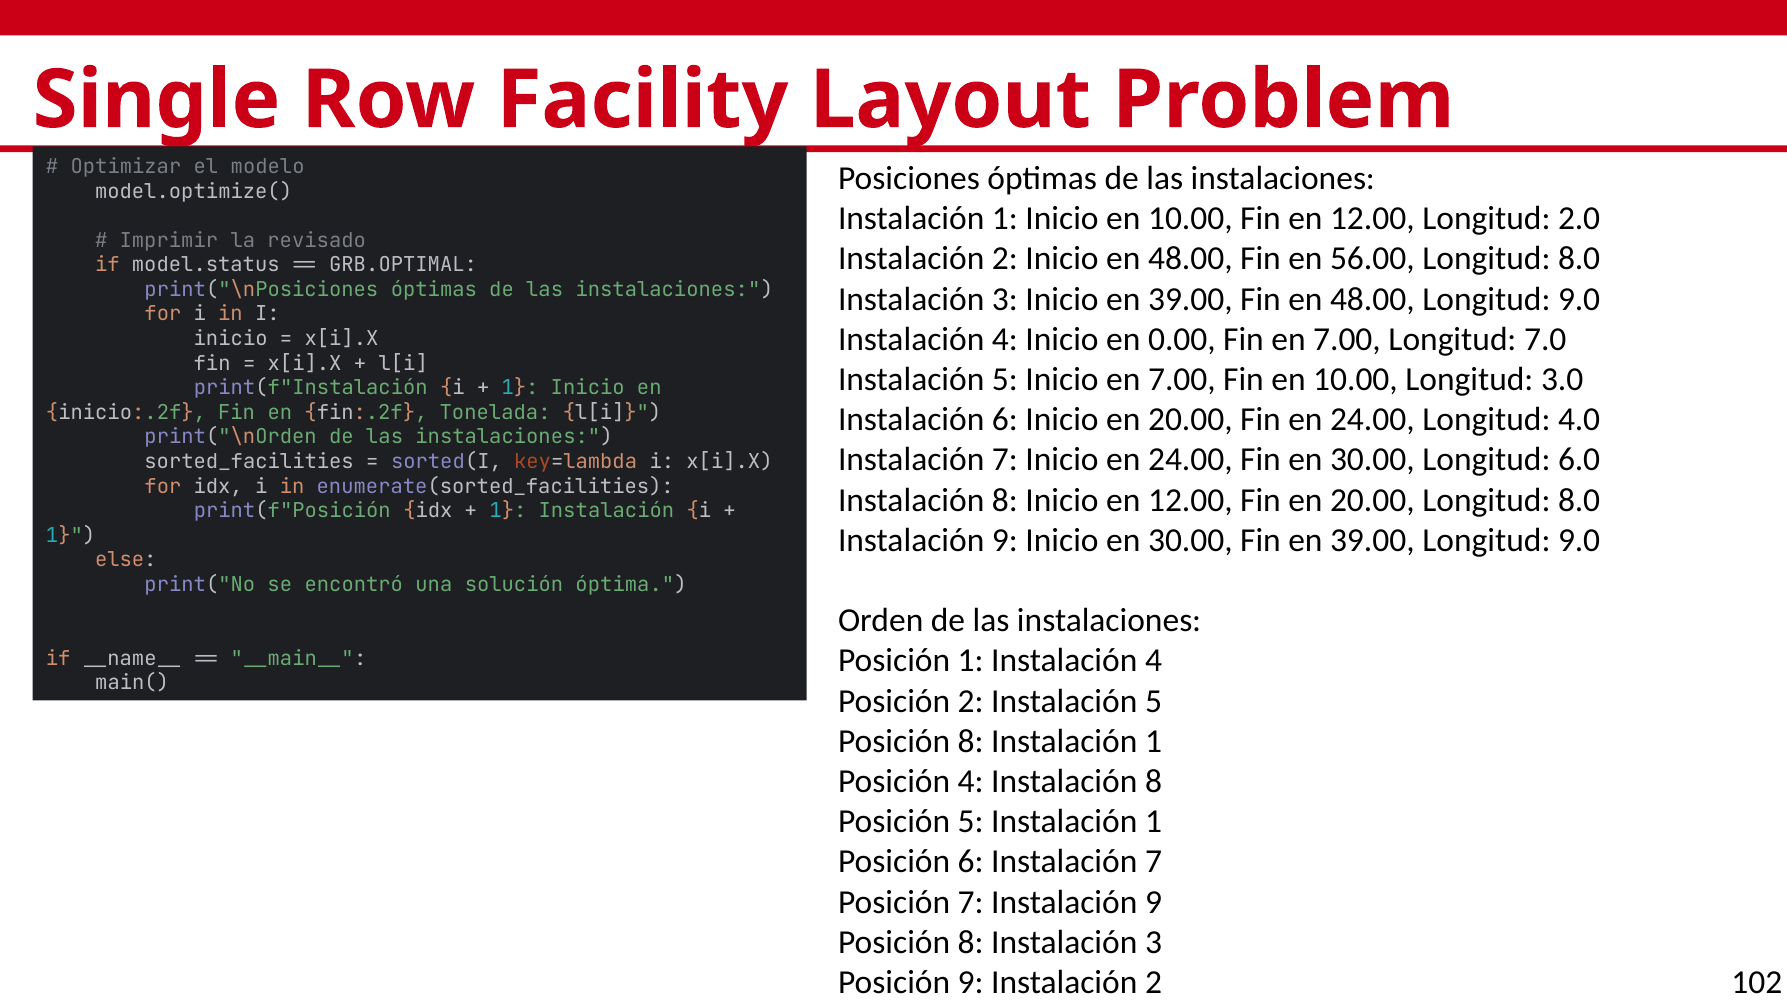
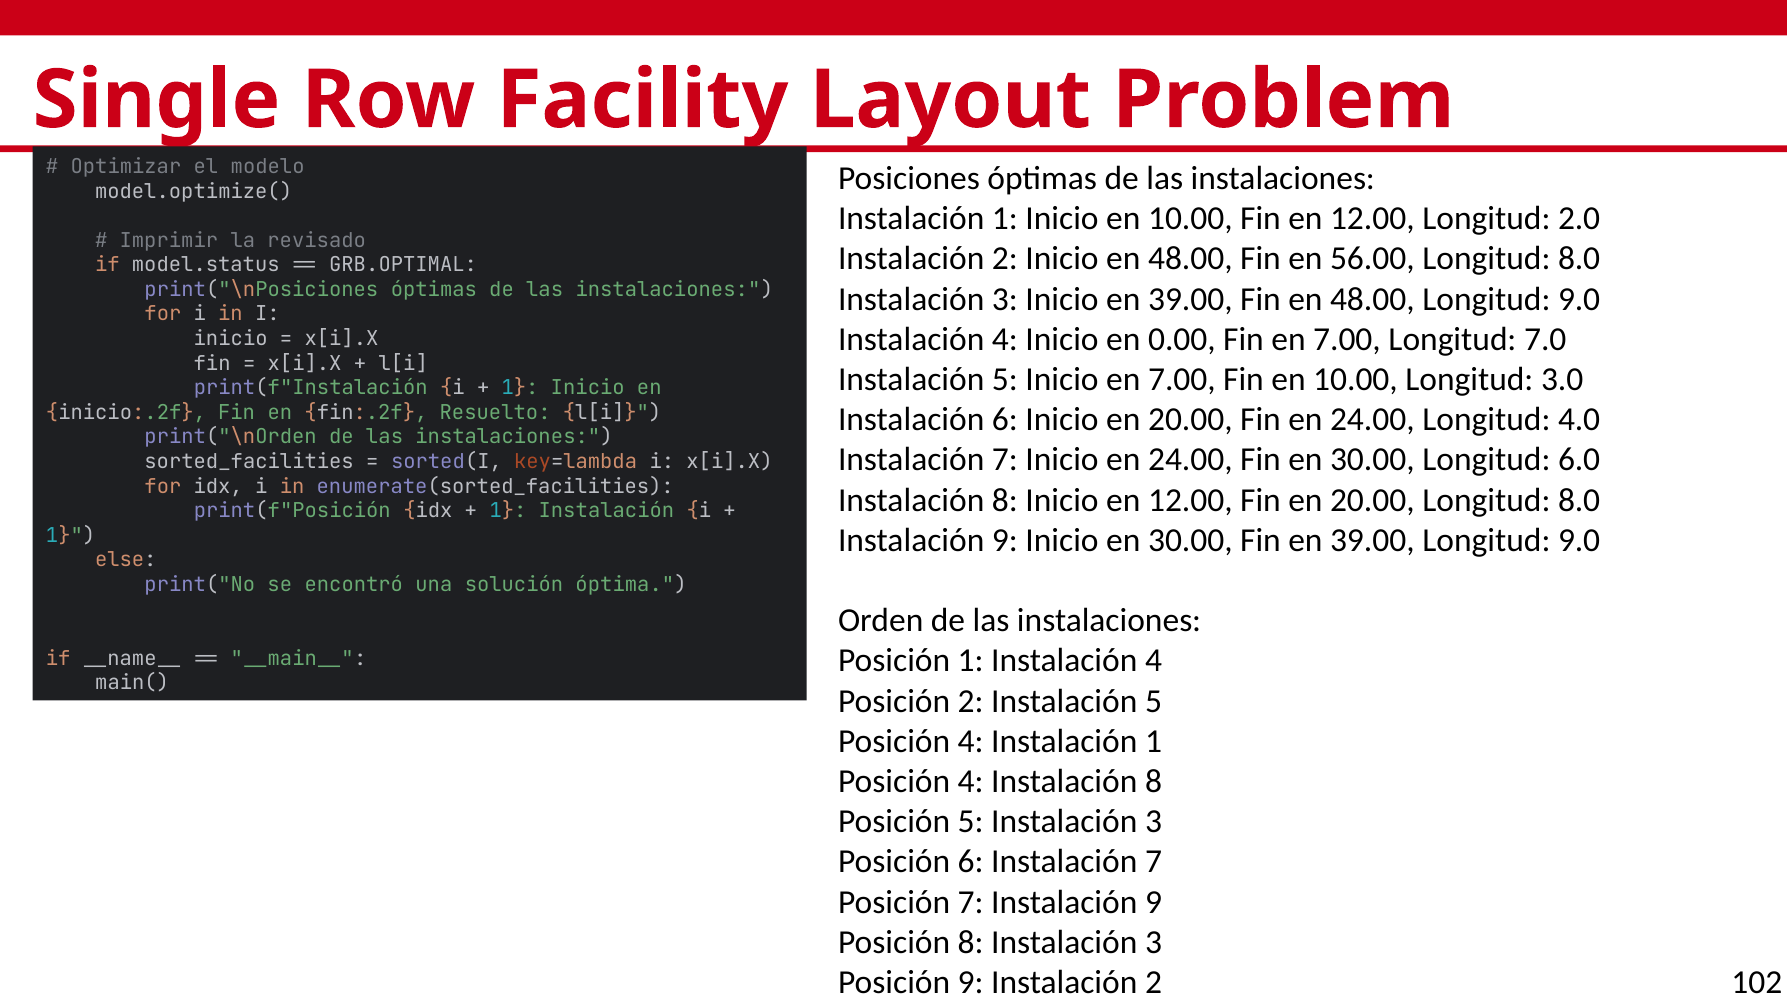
Tonelada: Tonelada -> Resuelto (495, 413)
8: 8 -> 4 (971, 741)
5 Instalación 1: 1 -> 3 (1154, 822)
